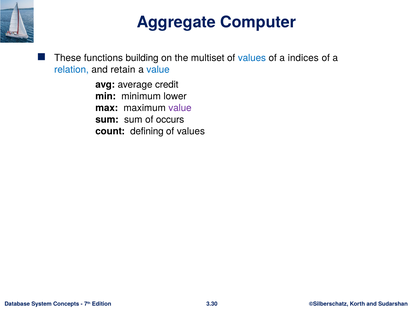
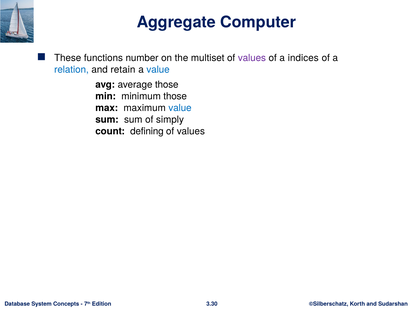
building: building -> number (142, 58)
values colour: blue -> purple (252, 58)
average credit: credit -> those (167, 85)
minimum lower: lower -> those (175, 96)
value colour: purple -> blue (180, 108)
occurs: occurs -> simply (170, 120)
